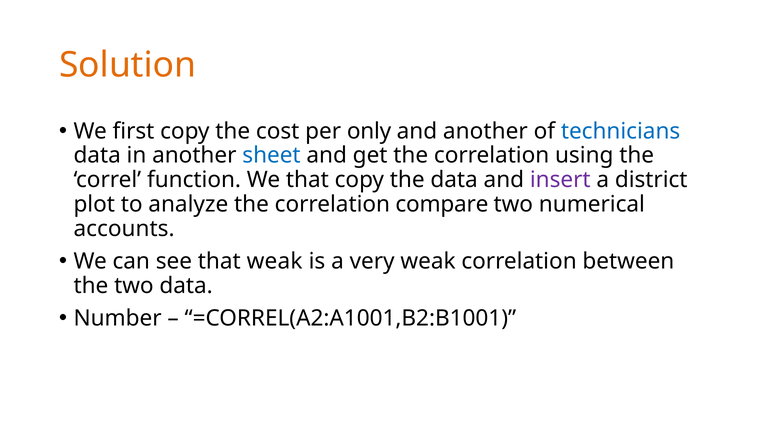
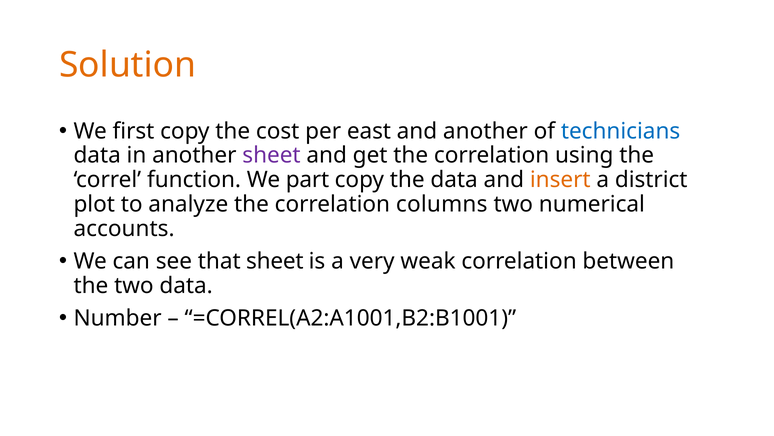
only: only -> east (369, 131)
sheet colour: blue -> purple (272, 155)
We that: that -> part (307, 180)
insert colour: purple -> orange (560, 180)
compare: compare -> columns (442, 204)
that weak: weak -> sheet (275, 261)
